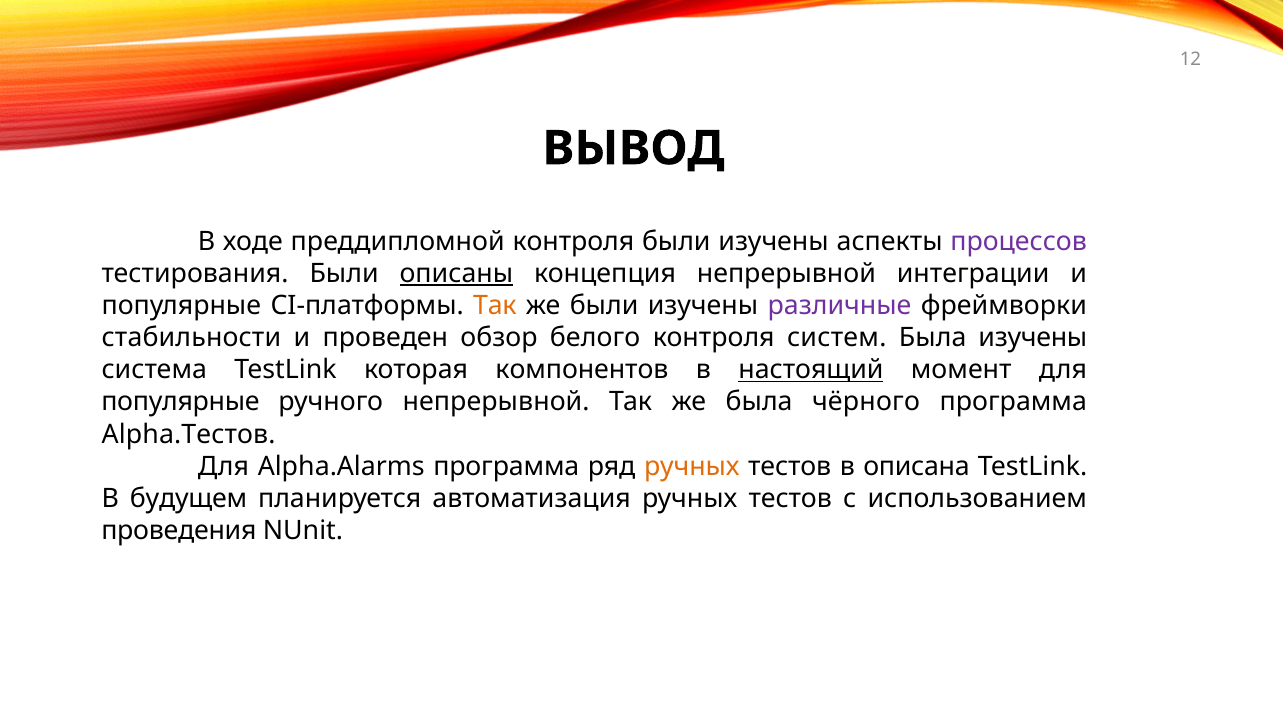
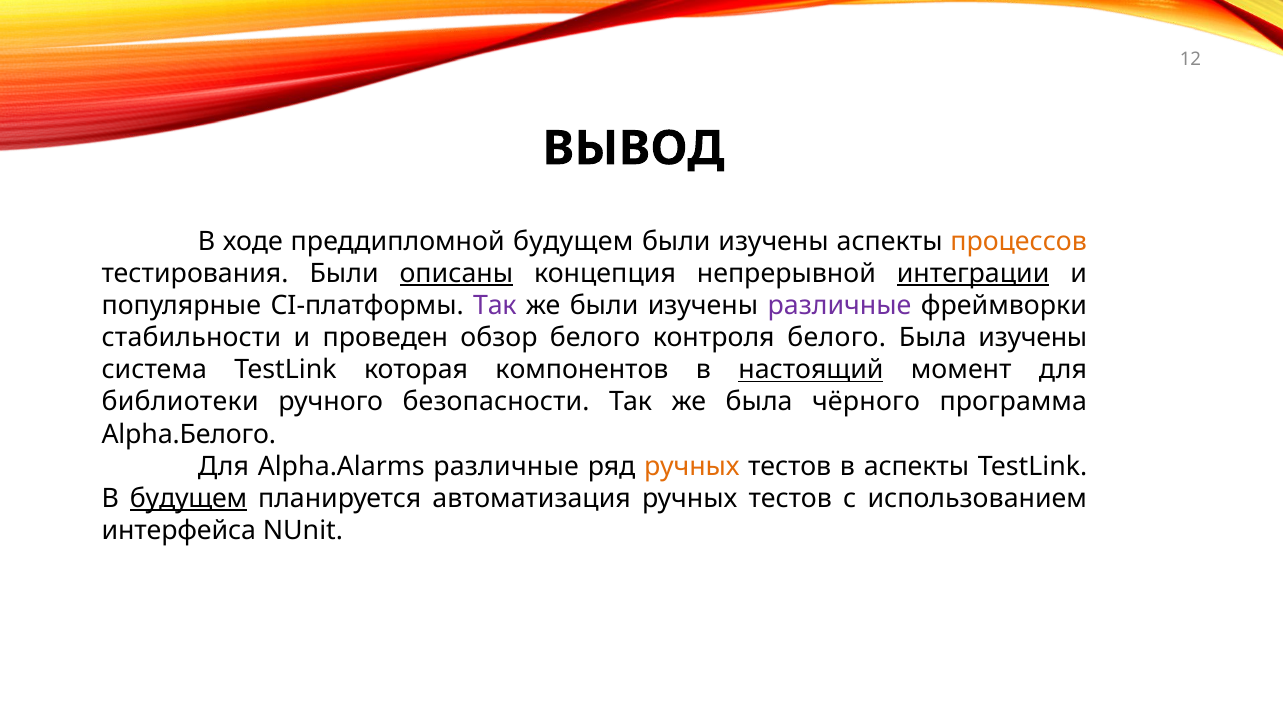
преддипломной контроля: контроля -> будущем (573, 242)
процессов colour: purple -> orange (1019, 242)
интеграции underline: none -> present (973, 274)
Так colour: orange -> purple (495, 306)
контроля систем: систем -> белого (837, 338)
популярные: популярные -> библиотеки (180, 402)
ручного непрерывной: непрерывной -> безопасности (496, 402)
Alpha.Тестов: Alpha.Тестов -> Alpha.Белого (189, 434)
Alpha.Alarms программа: программа -> различные (506, 466)
в описана: описана -> аспекты (916, 466)
будущем underline: none -> present (189, 498)
проведения: проведения -> интерфейса (179, 530)
